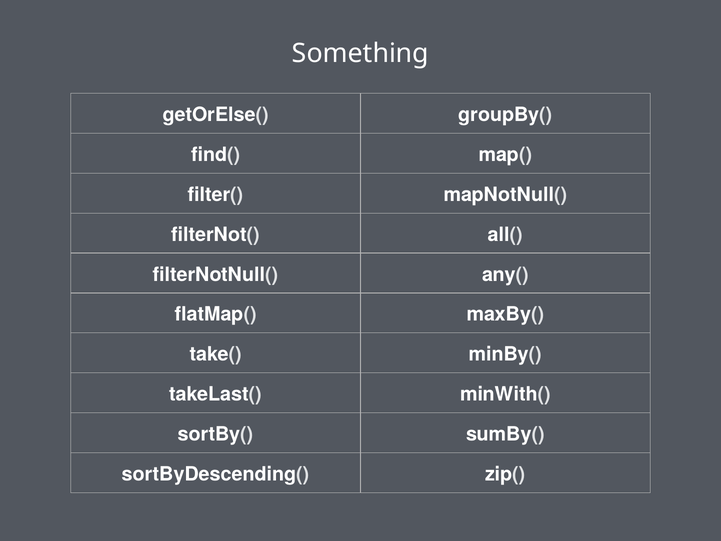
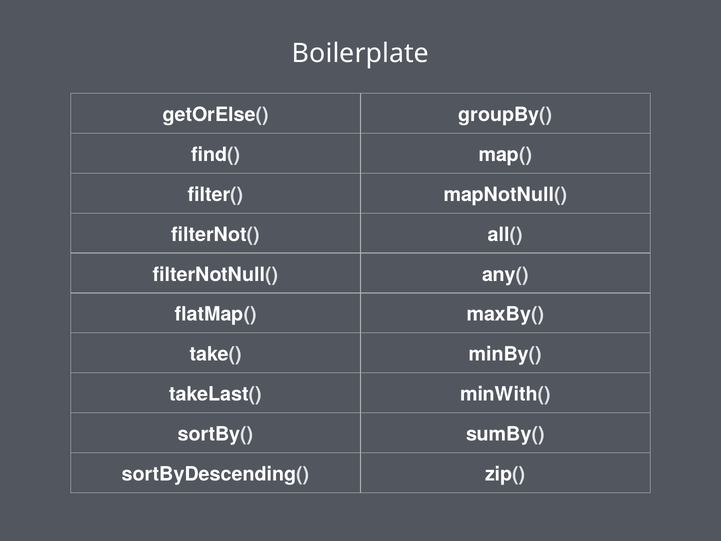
Something: Something -> Boilerplate (360, 53)
